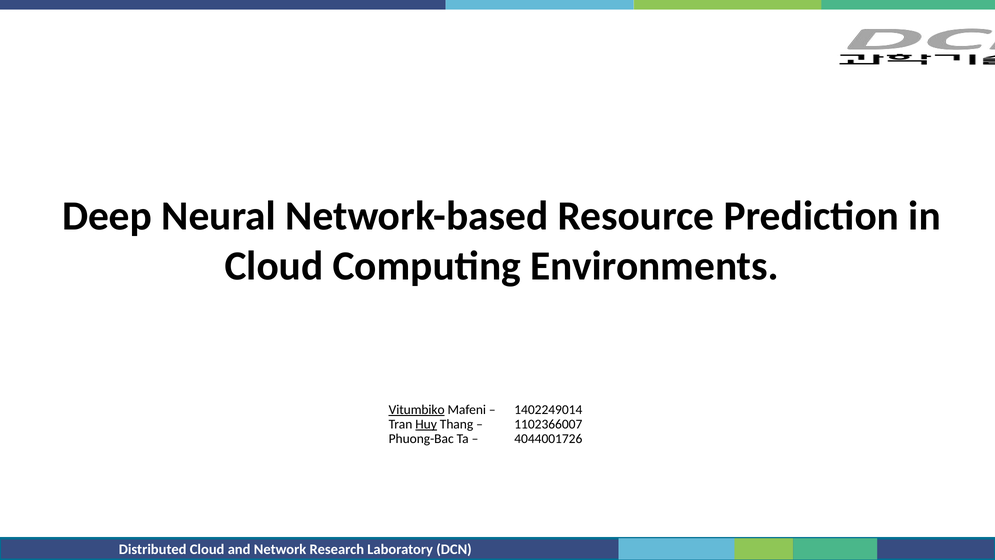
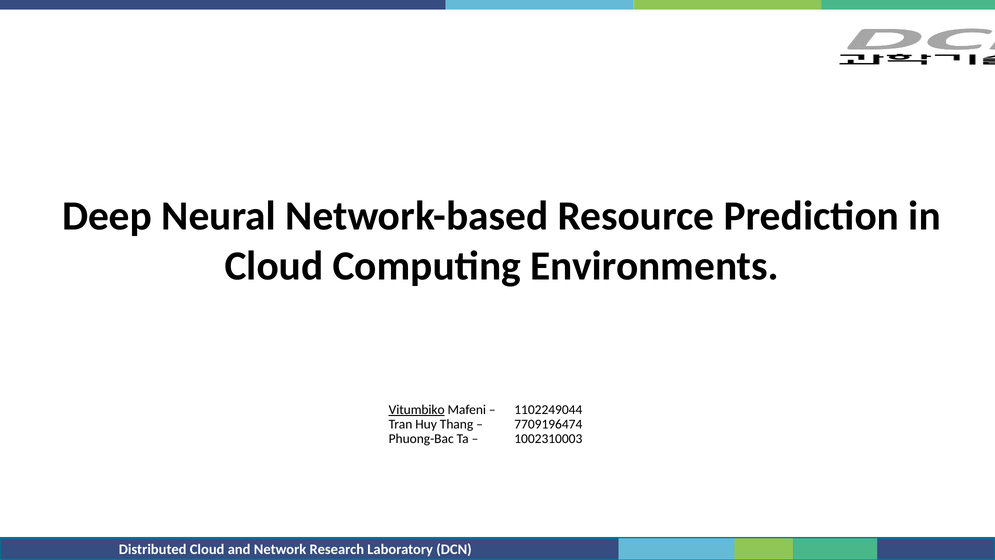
1402249014: 1402249014 -> 1102249044 (548, 410)
Huy underline: present -> none (426, 424)
1102366007: 1102366007 -> 7709196474 (548, 424)
4044001726: 4044001726 -> 1002310003 (548, 439)
